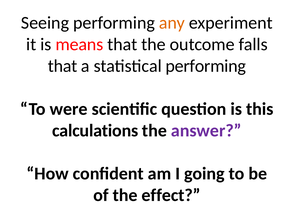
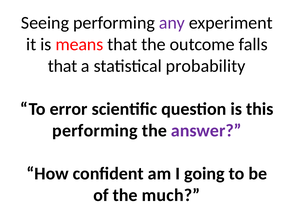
any colour: orange -> purple (172, 23)
statistical performing: performing -> probability (206, 66)
were: were -> error (69, 109)
calculations: calculations -> performing (95, 131)
effect: effect -> much (171, 196)
